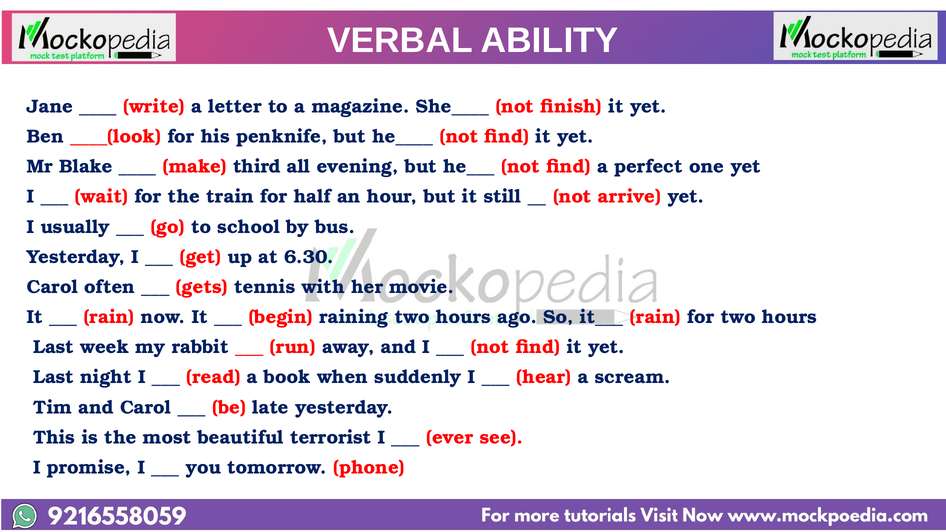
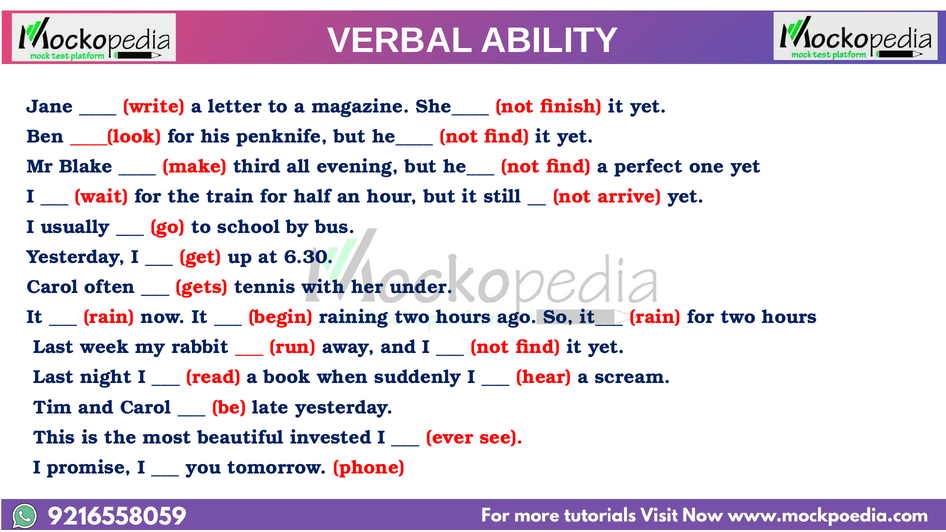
movie: movie -> under (421, 287)
terrorist: terrorist -> invested (331, 438)
